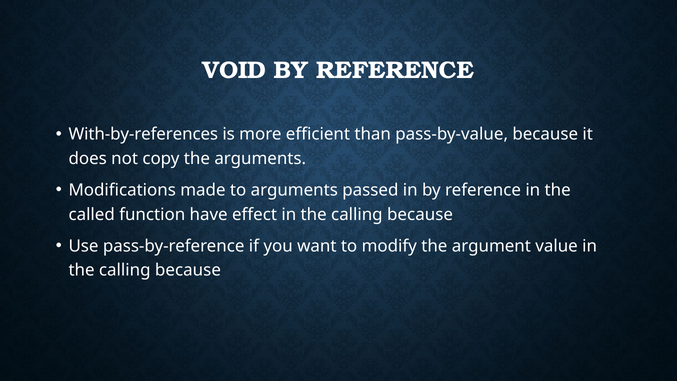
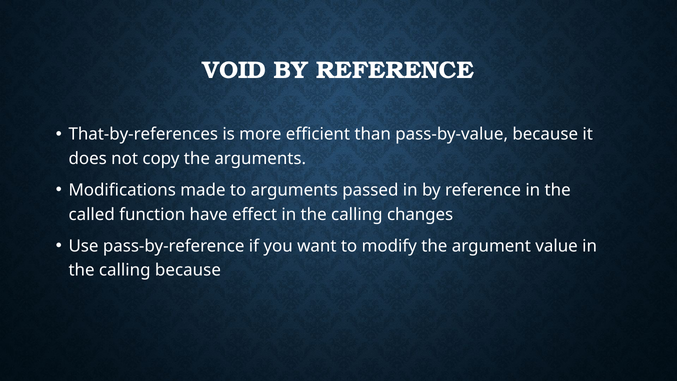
With-by-references: With-by-references -> That-by-references (143, 134)
because: because -> changes (420, 214)
